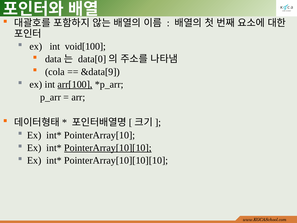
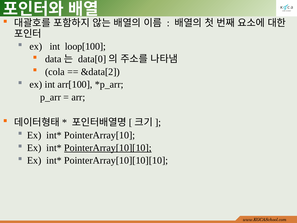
void[100: void[100 -> loop[100 (85, 46)
&data[9: &data[9 -> &data[2 (100, 72)
arr[100 underline: present -> none (75, 84)
